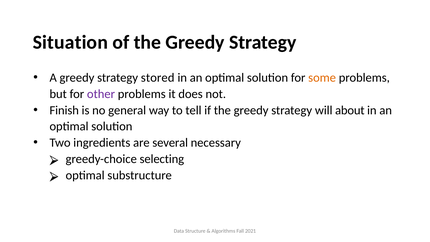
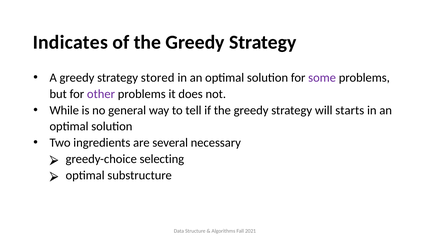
Situation: Situation -> Indicates (70, 42)
some colour: orange -> purple (322, 78)
Finish: Finish -> While (64, 110)
about: about -> starts (350, 110)
